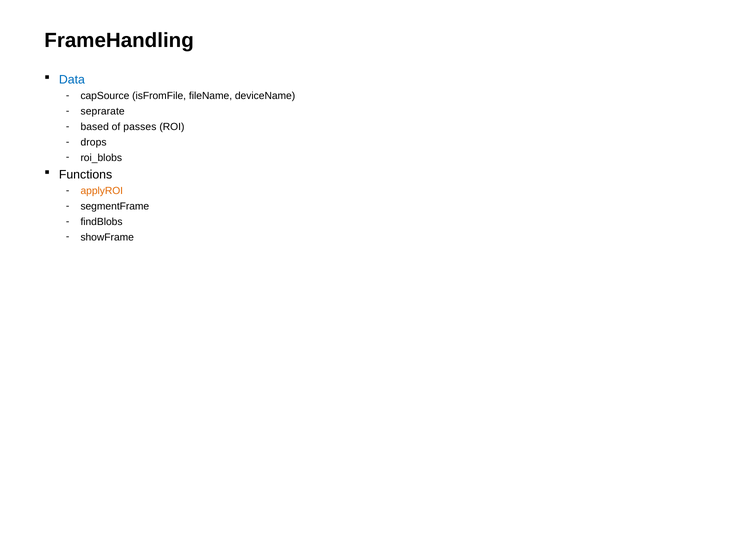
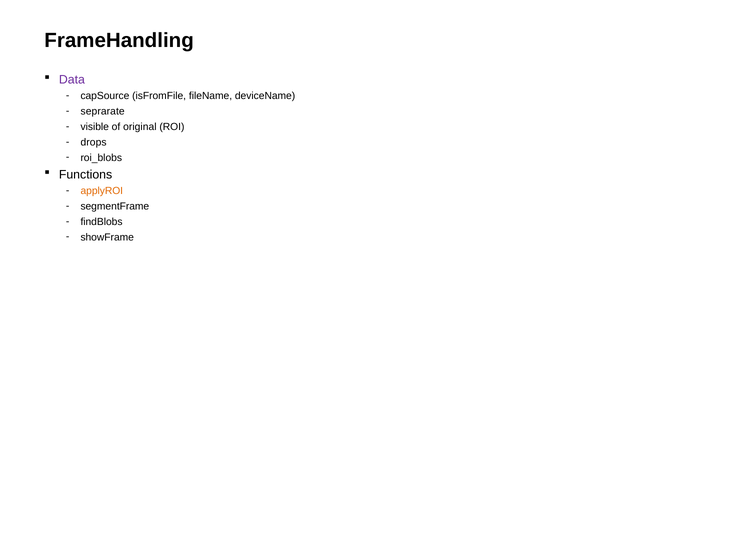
Data colour: blue -> purple (72, 80)
based: based -> visible (95, 127)
passes: passes -> original (140, 127)
